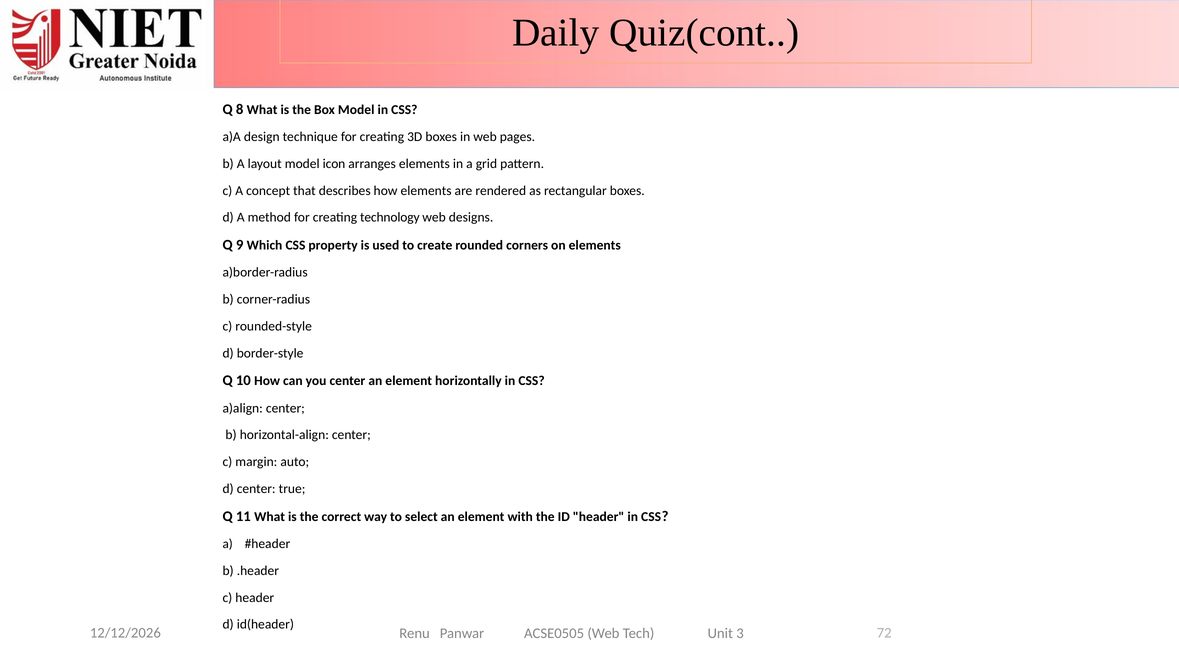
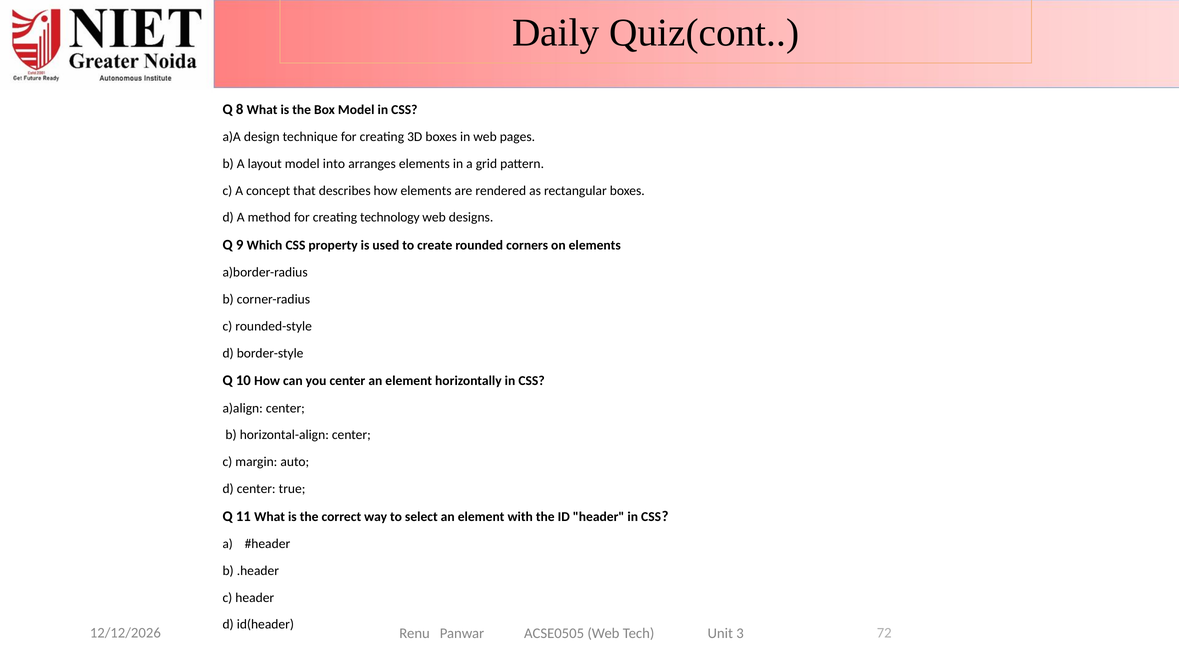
icon: icon -> into (334, 164)
